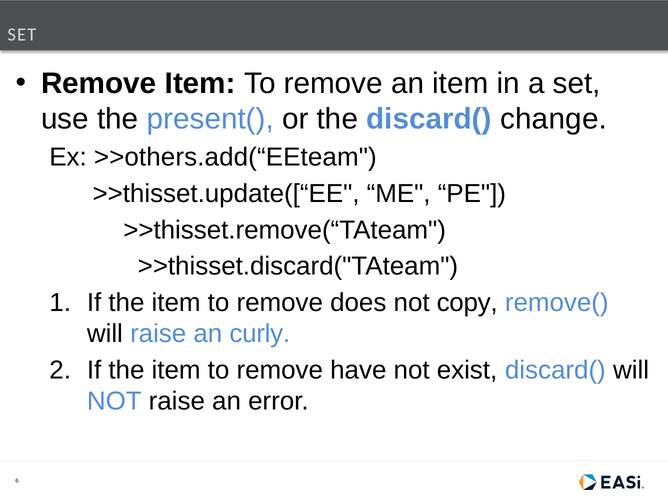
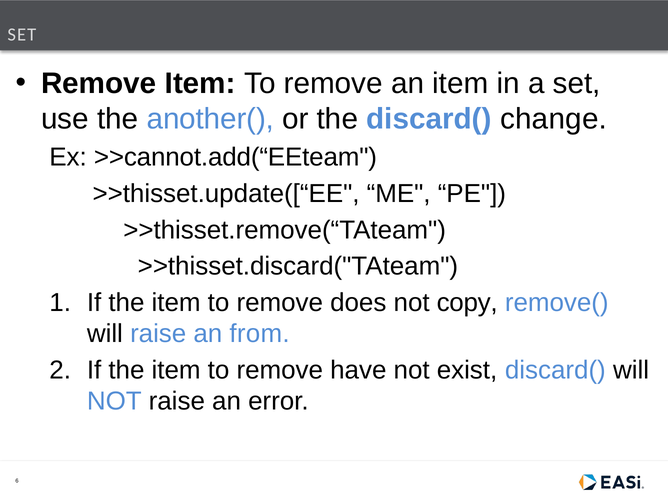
present(: present( -> another( (210, 119)
>>others.add(“EEteam: >>others.add(“EEteam -> >>cannot.add(“EEteam (235, 157)
curly: curly -> from (260, 334)
